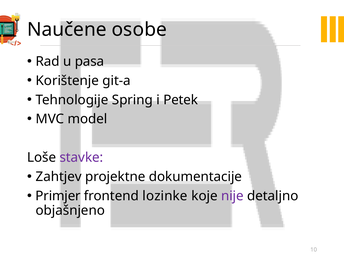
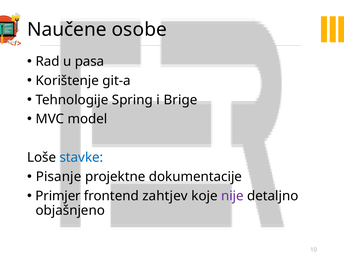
Petek: Petek -> Brige (181, 100)
stavke colour: purple -> blue (81, 158)
Zahtjev: Zahtjev -> Pisanje (59, 177)
lozinke: lozinke -> zahtjev (165, 196)
